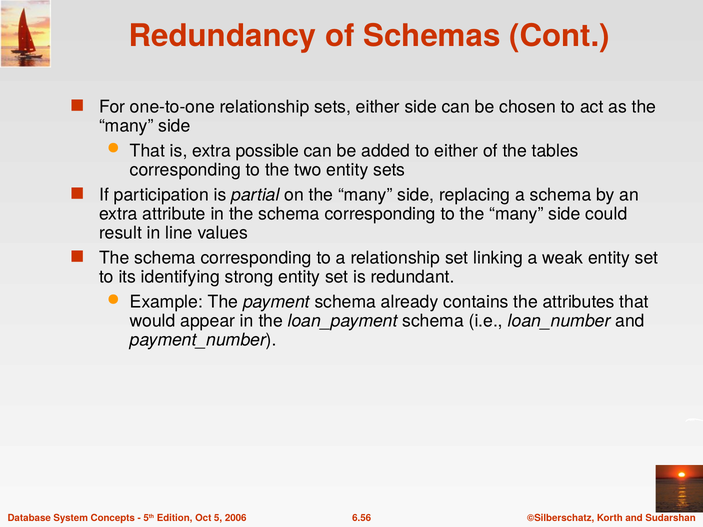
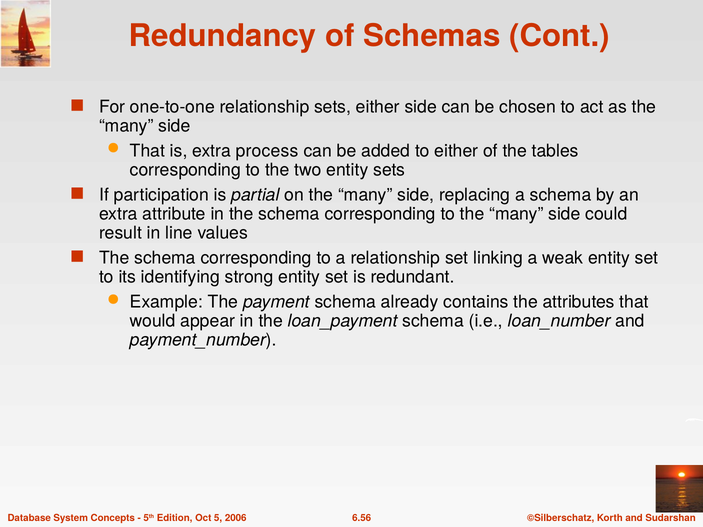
possible: possible -> process (267, 151)
